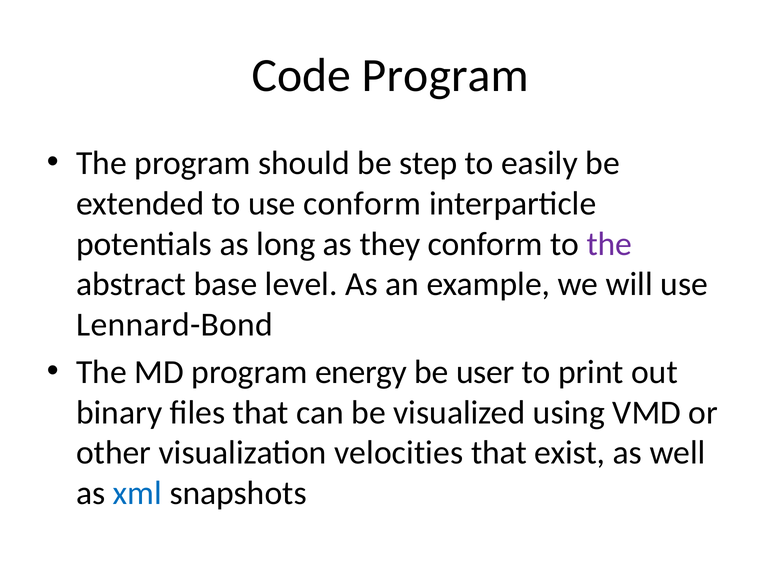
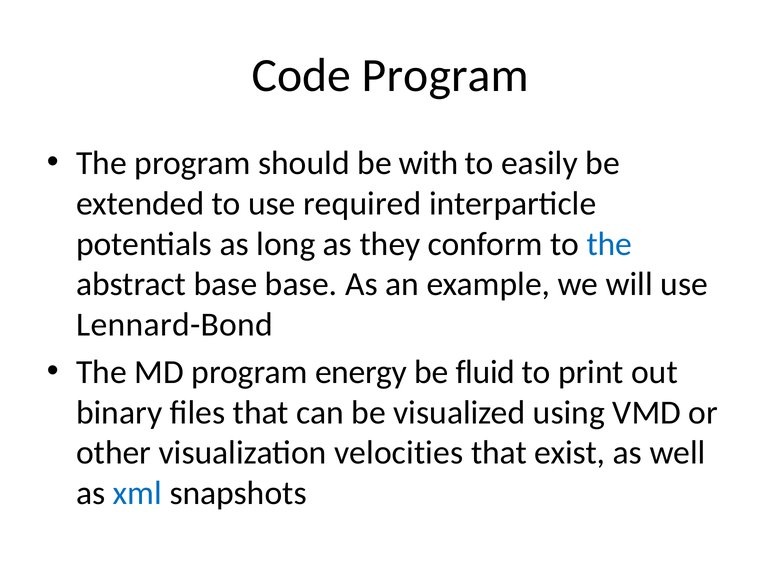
step: step -> with (429, 163)
use conform: conform -> required (362, 203)
the colour: purple -> blue (609, 244)
base level: level -> base (301, 284)
user: user -> fluid (485, 372)
